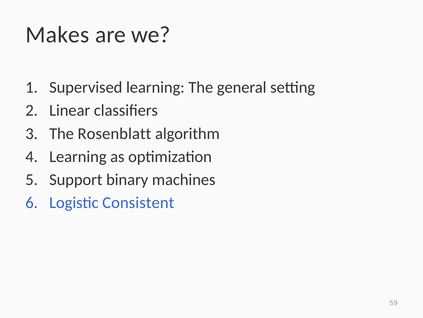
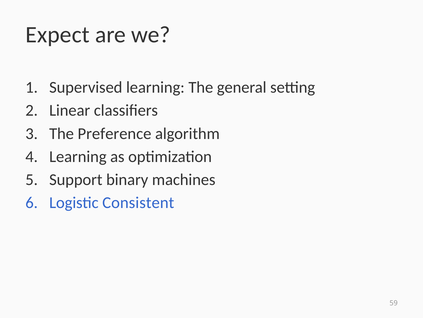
Makes: Makes -> Expect (58, 35)
Rosenblatt: Rosenblatt -> Preference (114, 133)
